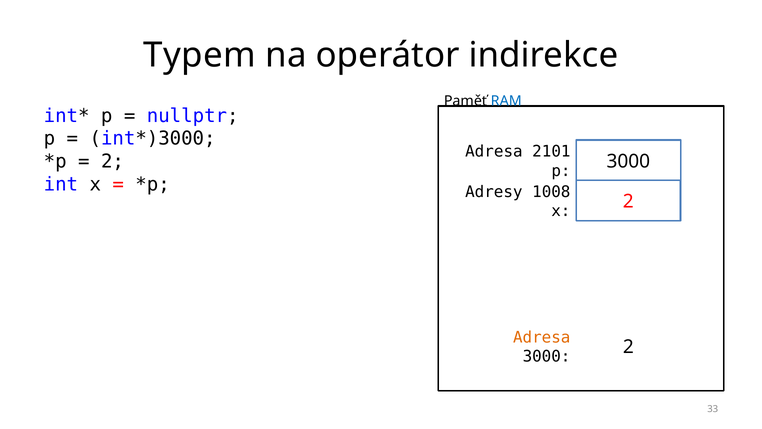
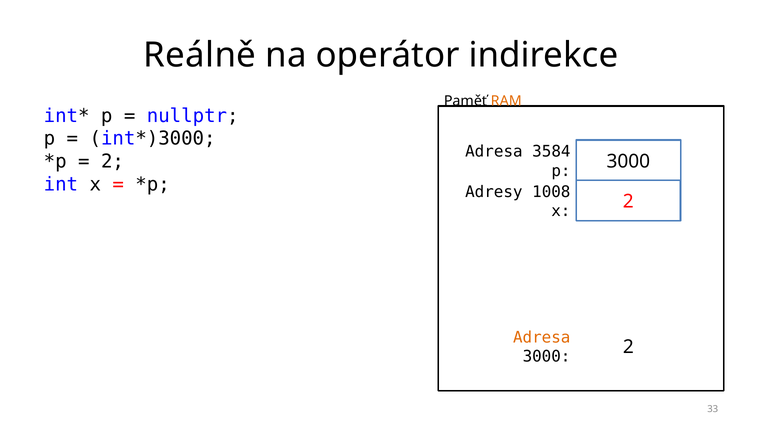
Typem: Typem -> Reálně (200, 55)
RAM colour: blue -> orange (506, 101)
2101: 2101 -> 3584 (551, 152)
